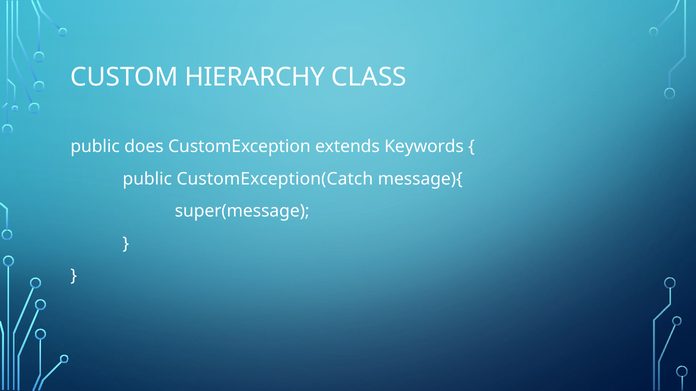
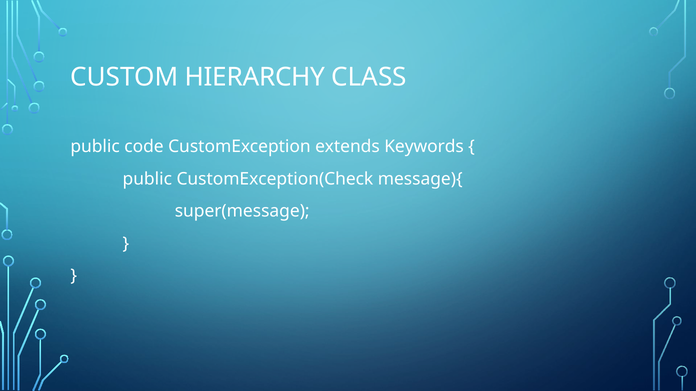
does: does -> code (144, 147)
CustomException(Catch: CustomException(Catch -> CustomException(Check (275, 179)
